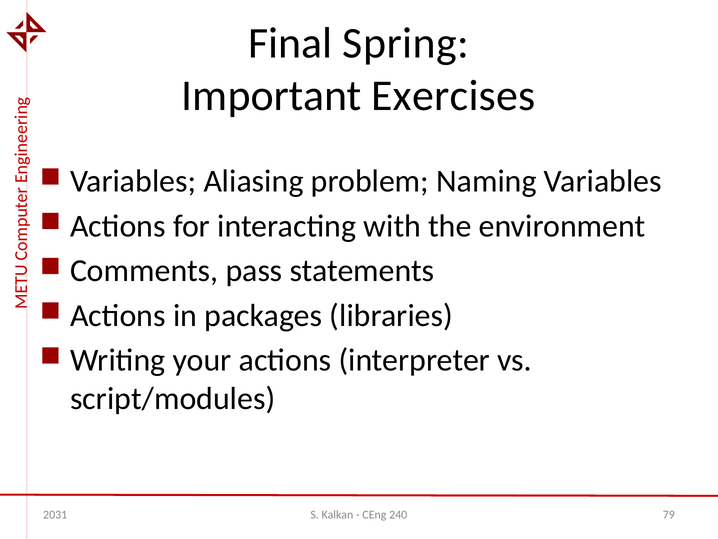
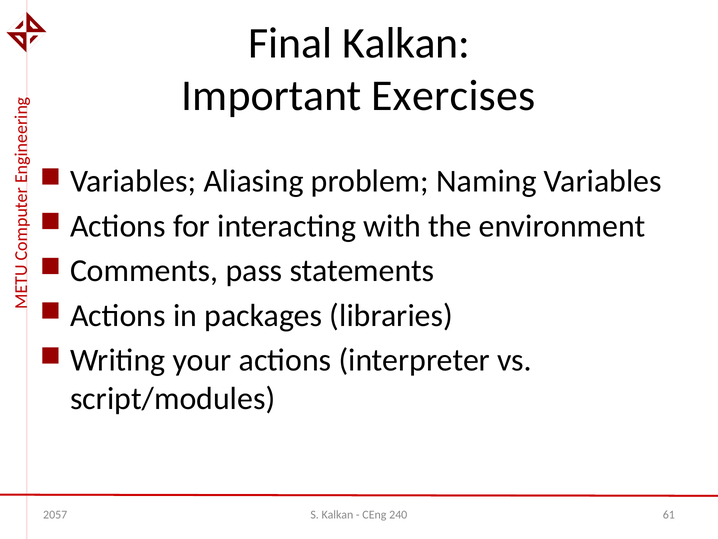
Final Spring: Spring -> Kalkan (406, 43)
2031: 2031 -> 2057 (55, 514)
79: 79 -> 61 (669, 514)
